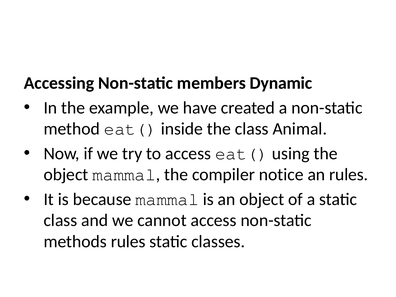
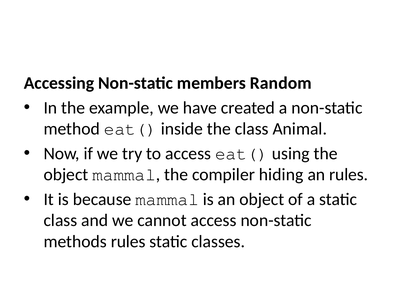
Dynamic: Dynamic -> Random (281, 83)
notice: notice -> hiding (281, 175)
